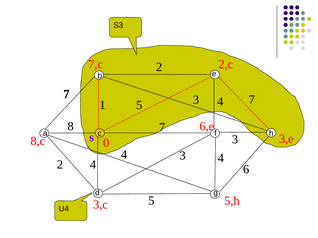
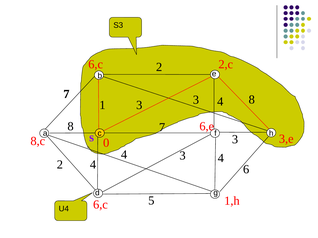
7,c: 7,c -> 6,c (96, 65)
1 5: 5 -> 3 (139, 105)
7: 7 -> 8 (252, 100)
5,h: 5,h -> 1,h (232, 201)
3,c: 3,c -> 6,c (100, 205)
